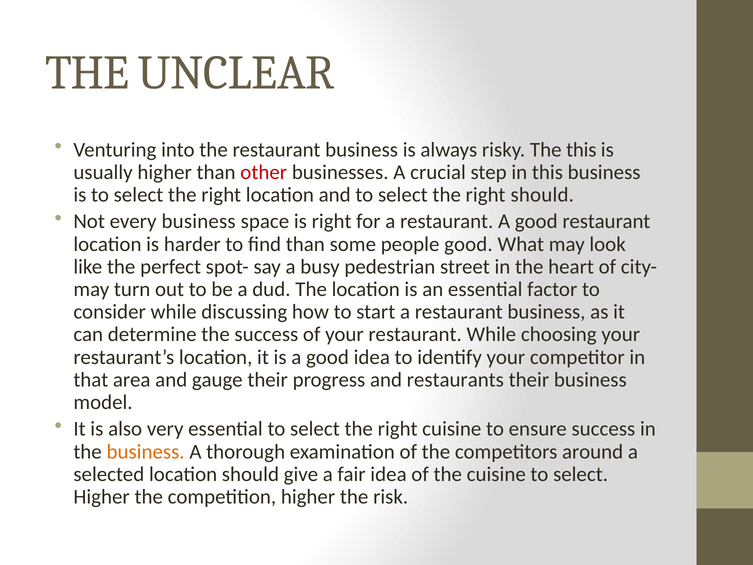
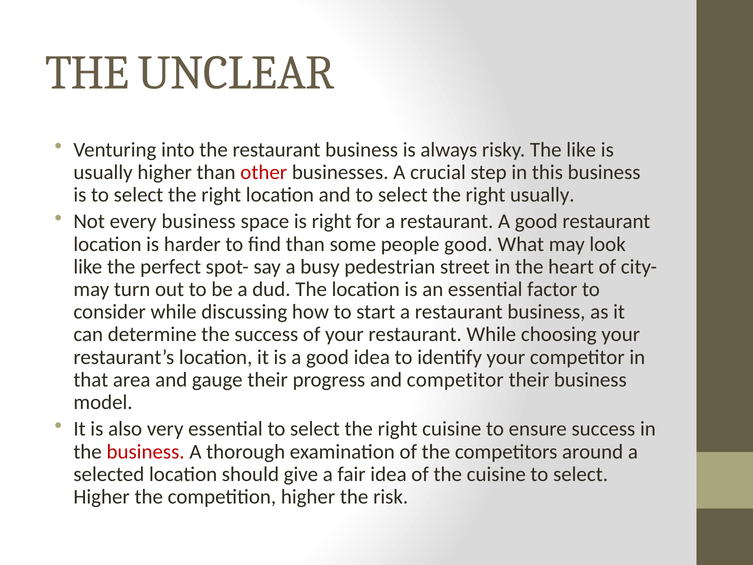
The this: this -> like (581, 150)
right should: should -> usually (542, 195)
and restaurants: restaurants -> competitor (455, 380)
business colour: orange -> red (146, 451)
